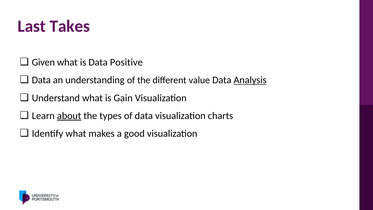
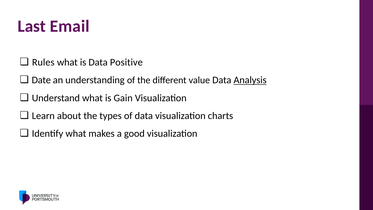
Takes: Takes -> Email (70, 26)
Given: Given -> Rules (43, 62)
Data: Data -> Date (41, 80)
about underline: present -> none (69, 116)
